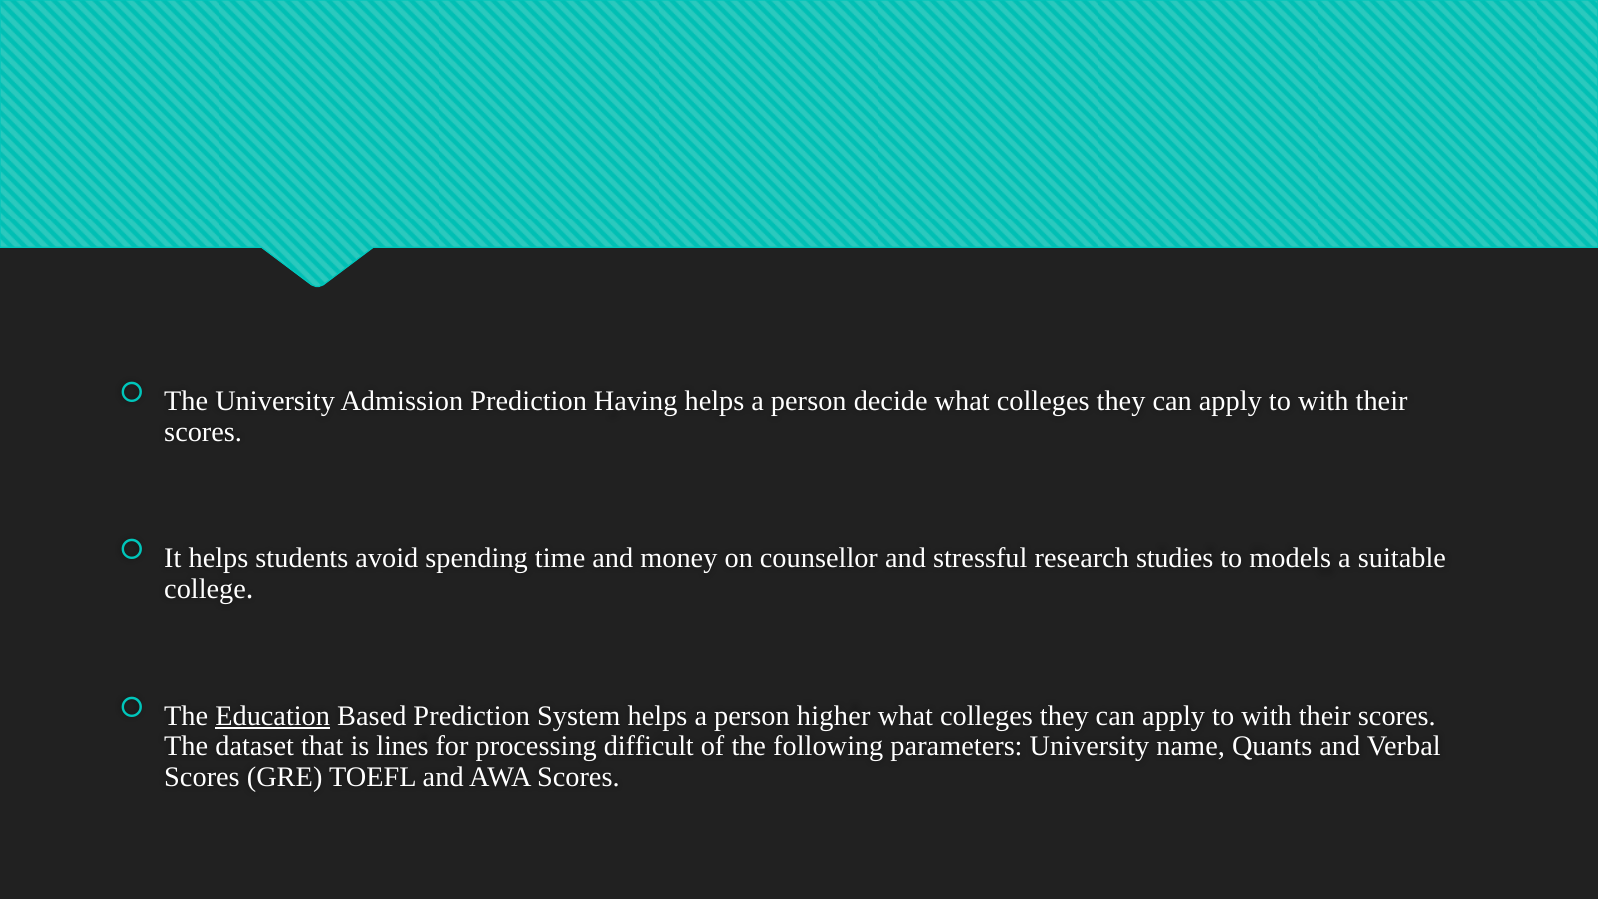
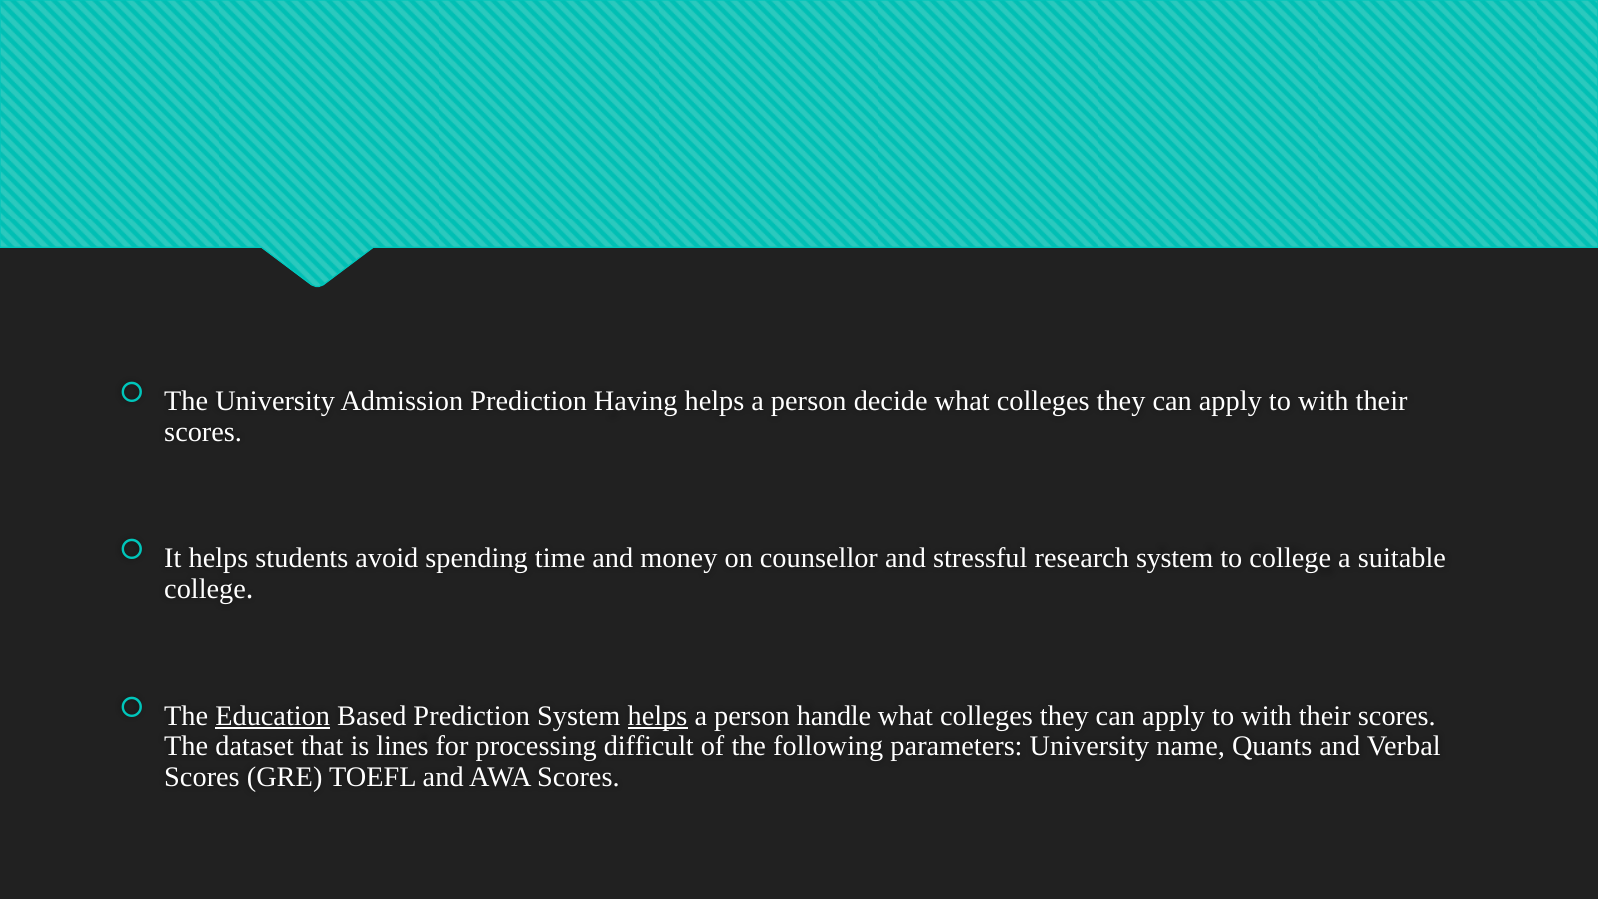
research studies: studies -> system (1175, 558)
to models: models -> college (1290, 558)
helps underline: none -> present (658, 716)
higher: higher -> handle (834, 716)
